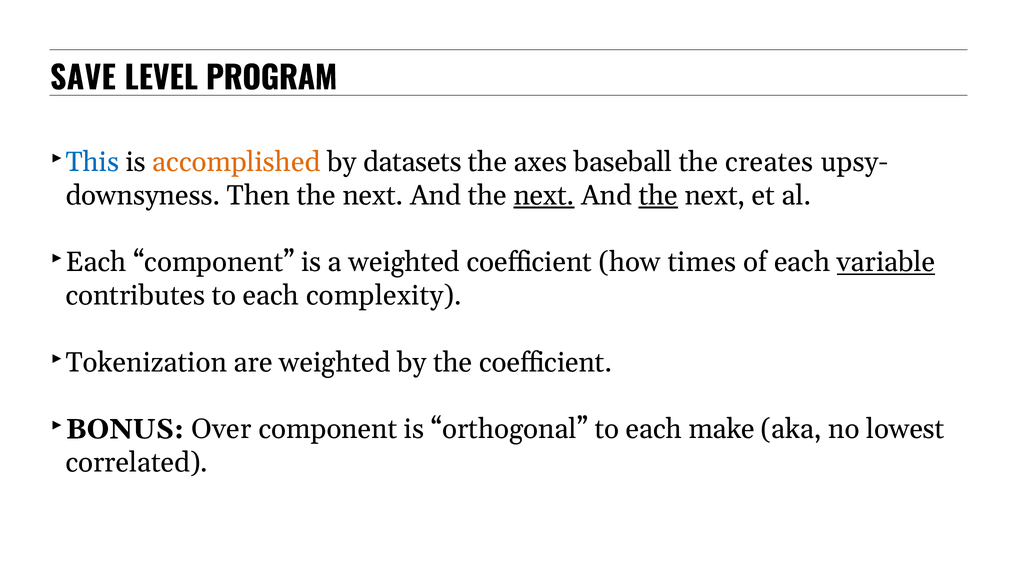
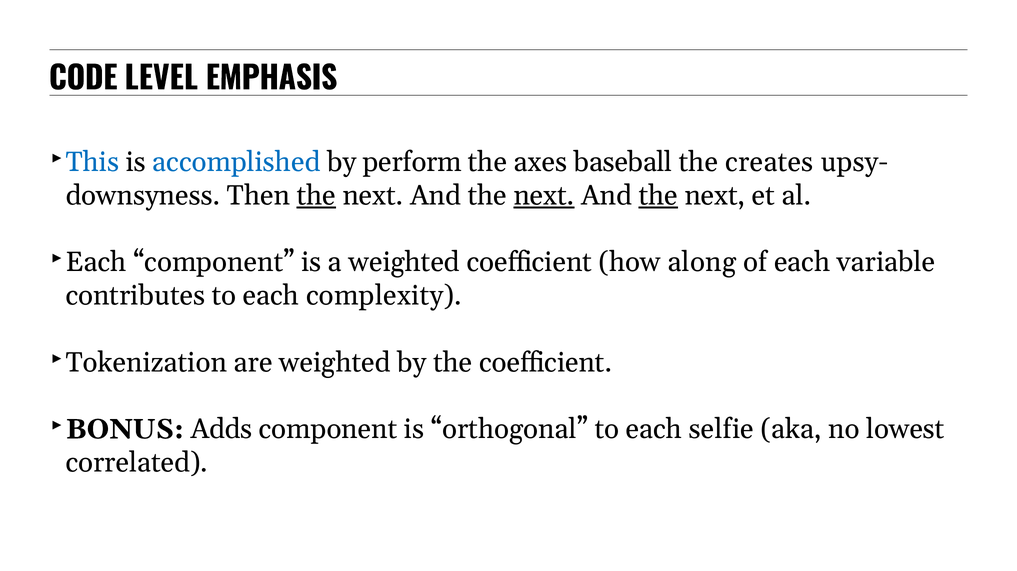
SAVE: SAVE -> CODE (83, 79)
PROGRAM: PROGRAM -> EMPHASIS (272, 79)
accomplished colour: orange -> blue (237, 162)
datasets: datasets -> perform (412, 162)
the underline: none -> present (316, 196)
times: times -> along (702, 262)
variable underline: present -> none (886, 262)
Over: Over -> Adds (222, 429)
make: make -> selfie (721, 429)
